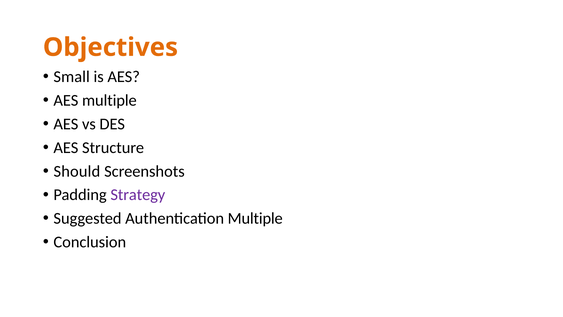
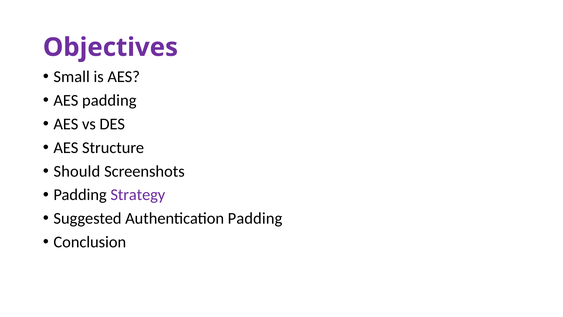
Objectives colour: orange -> purple (110, 47)
AES multiple: multiple -> padding (109, 100)
Authentication Multiple: Multiple -> Padding (255, 218)
